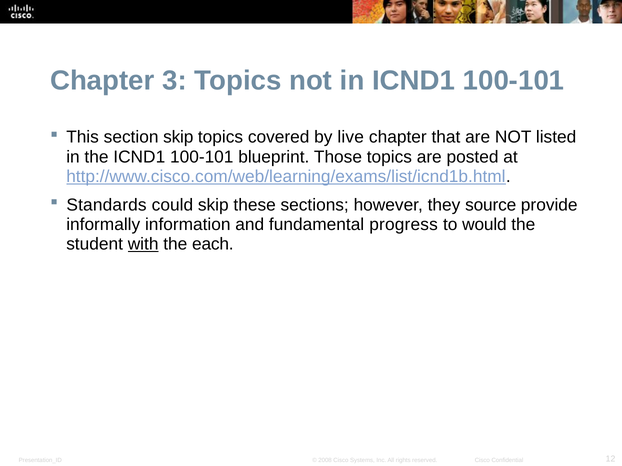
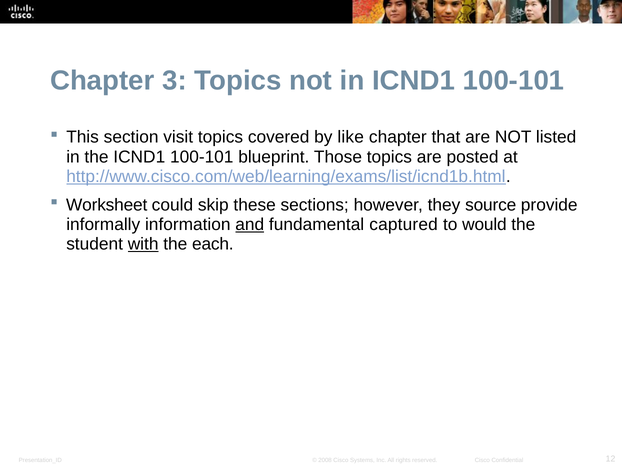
section skip: skip -> visit (178, 137)
live: live -> like (351, 137)
Standards: Standards -> Worksheet (107, 205)
and underline: none -> present (250, 225)
progress: progress -> captured (404, 225)
